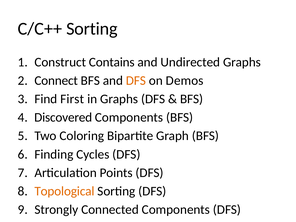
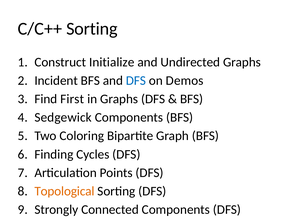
Contains: Contains -> Initialize (112, 62)
Connect: Connect -> Incident (56, 81)
DFS colour: orange -> blue (136, 81)
Discovered: Discovered -> Sedgewick (63, 117)
